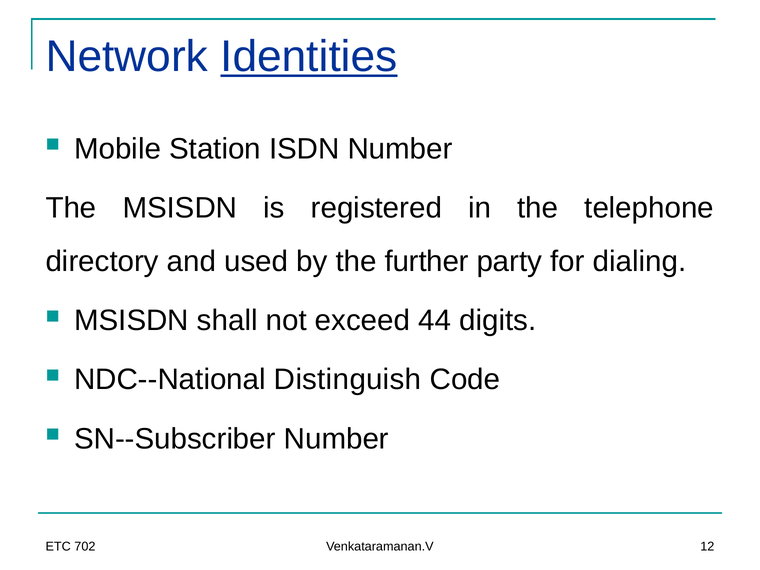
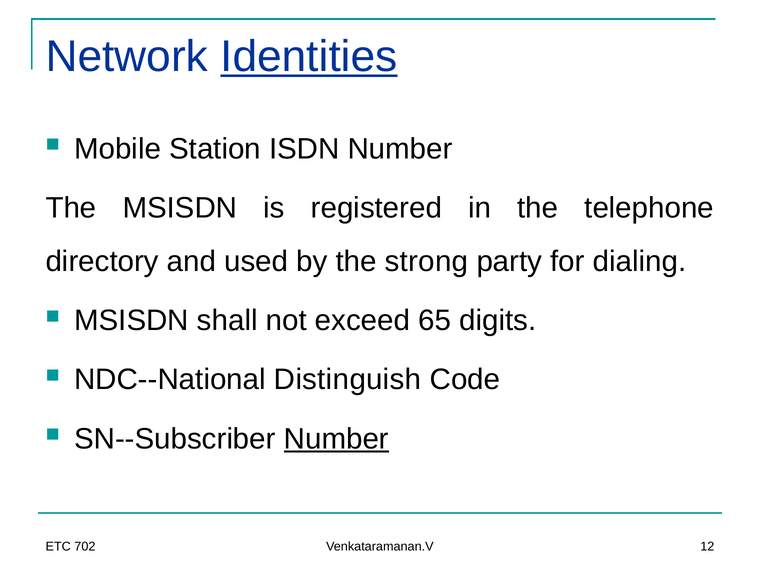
further: further -> strong (426, 261)
44: 44 -> 65 (435, 321)
Number underline: none -> present (336, 439)
